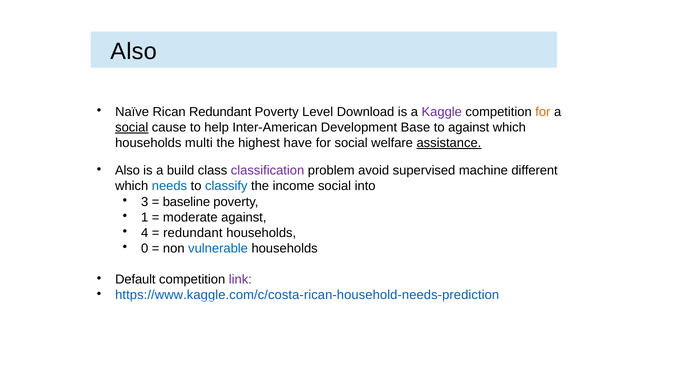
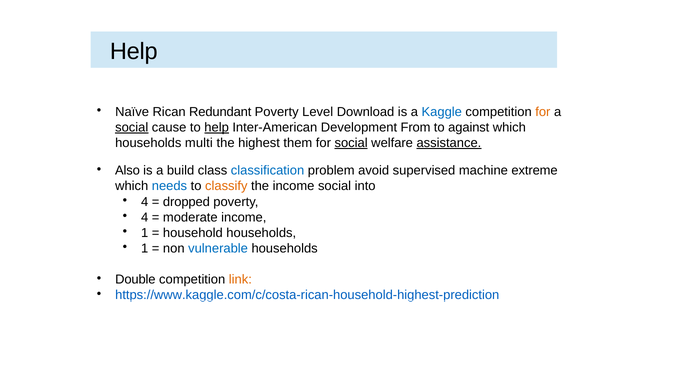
Also: Also -> Help (134, 51)
Kaggle colour: purple -> blue (442, 112)
help underline: none -> present (217, 127)
Base: Base -> From (416, 127)
have: have -> them (298, 143)
social underline: none -> present (351, 143)
classification colour: purple -> blue (268, 170)
different: different -> extreme (535, 170)
classify colour: blue -> orange (226, 186)
3: 3 -> 4 (145, 202)
baseline: baseline -> dropped (186, 202)
1: 1 -> 4 (145, 217)
moderate against: against -> income (244, 217)
4: 4 -> 1 (145, 233)
redundant: redundant -> household (193, 233)
0: 0 -> 1 (145, 248)
Default: Default -> Double (135, 279)
link colour: purple -> orange (240, 279)
https://www.kaggle.com/c/costa-rican-household-needs-prediction: https://www.kaggle.com/c/costa-rican-household-needs-prediction -> https://www.kaggle.com/c/costa-rican-household-highest-prediction (307, 295)
